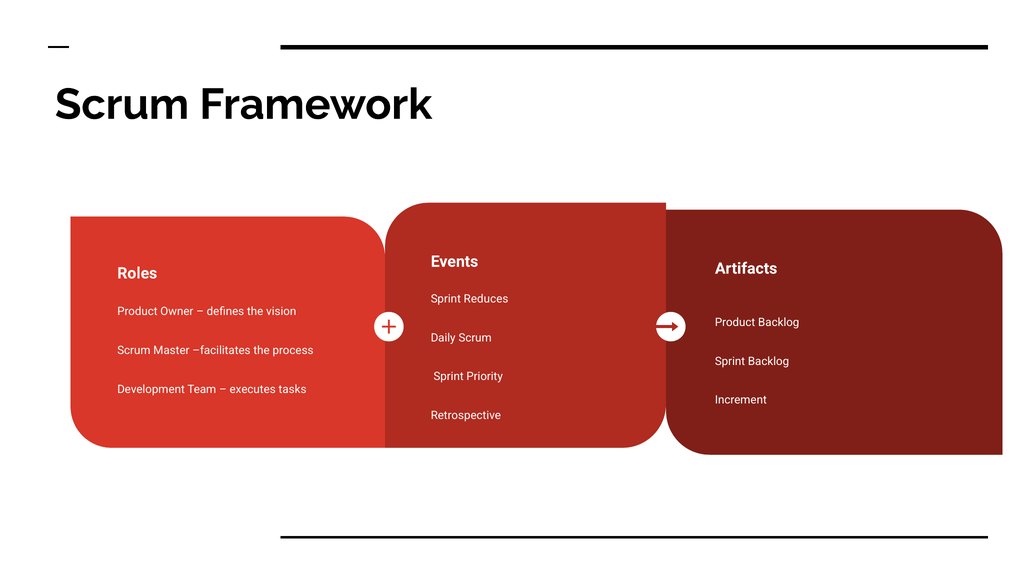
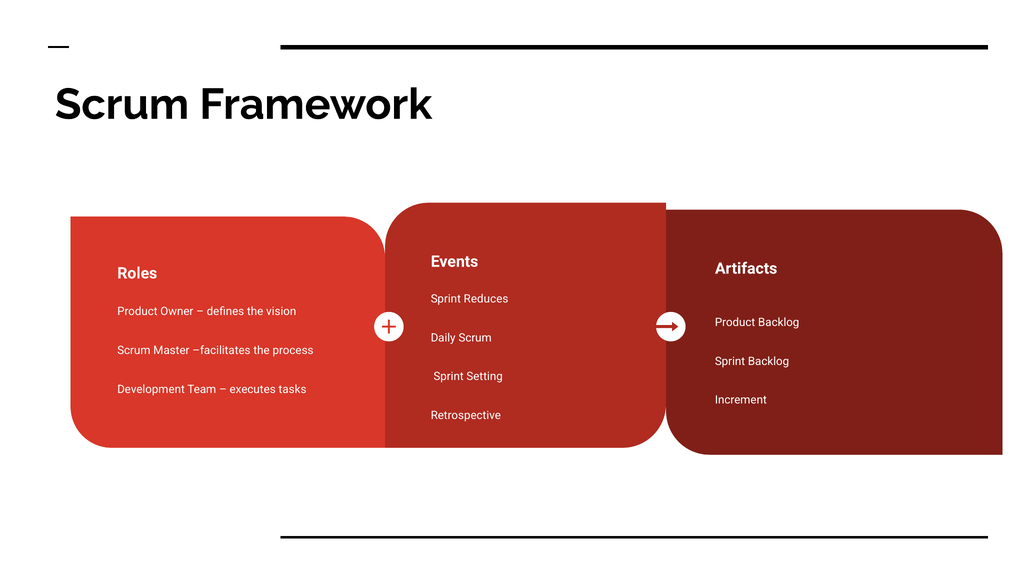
Priority: Priority -> Setting (485, 377)
